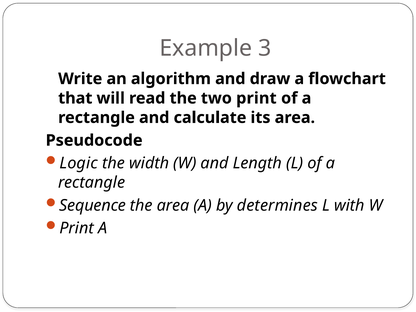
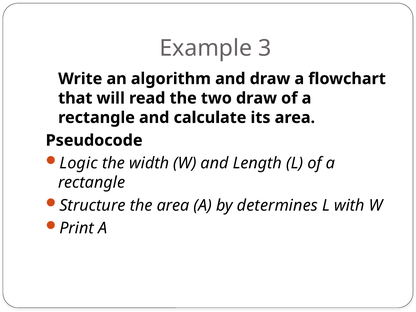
two print: print -> draw (256, 98)
Sequence: Sequence -> Structure (92, 205)
